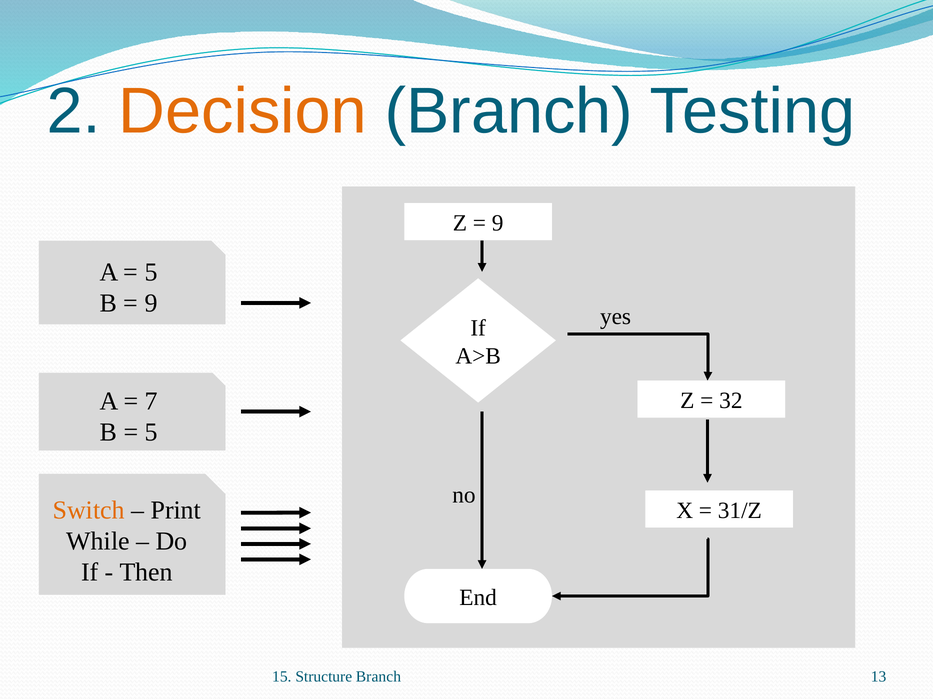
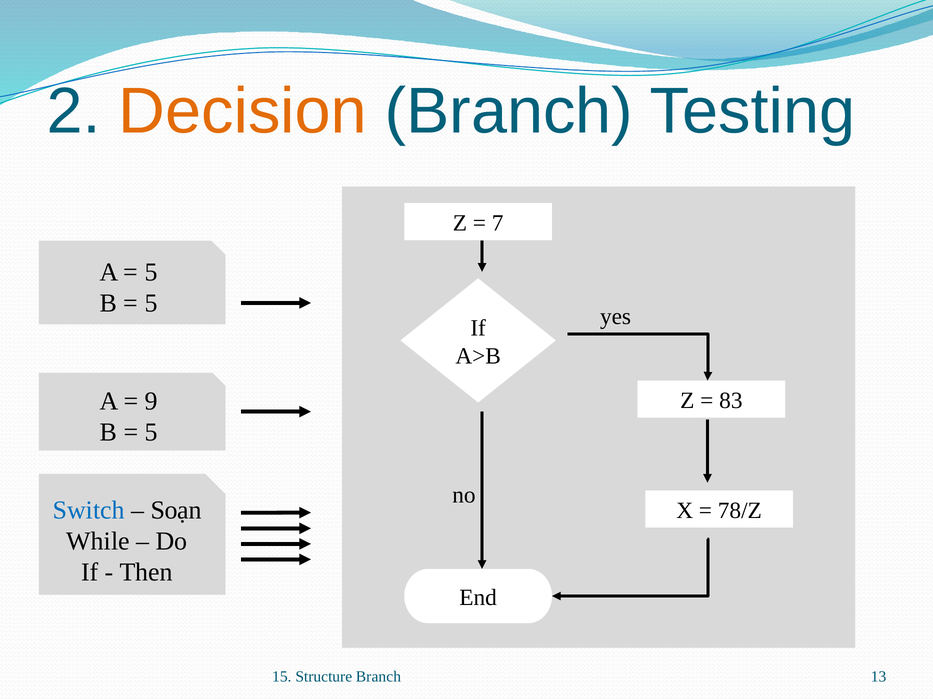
9: 9 -> 7 (498, 224)
9: 9 -> 5 (151, 304)
7: 7 -> 9 (151, 402)
32: 32 -> 83 (731, 401)
Switch colour: orange -> blue (89, 511)
Print: Print -> Soạn (176, 511)
31/Z: 31/Z -> 78/Z (740, 511)
